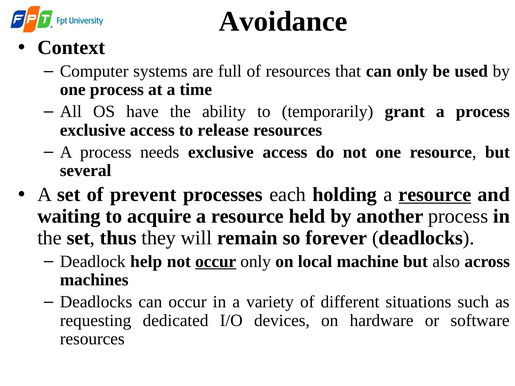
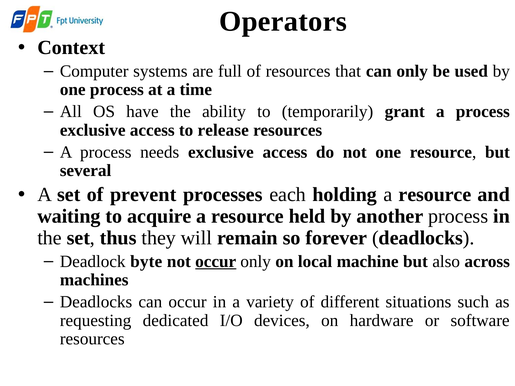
Avoidance: Avoidance -> Operators (283, 21)
resource underline: present -> none (435, 195)
help: help -> byte (146, 262)
